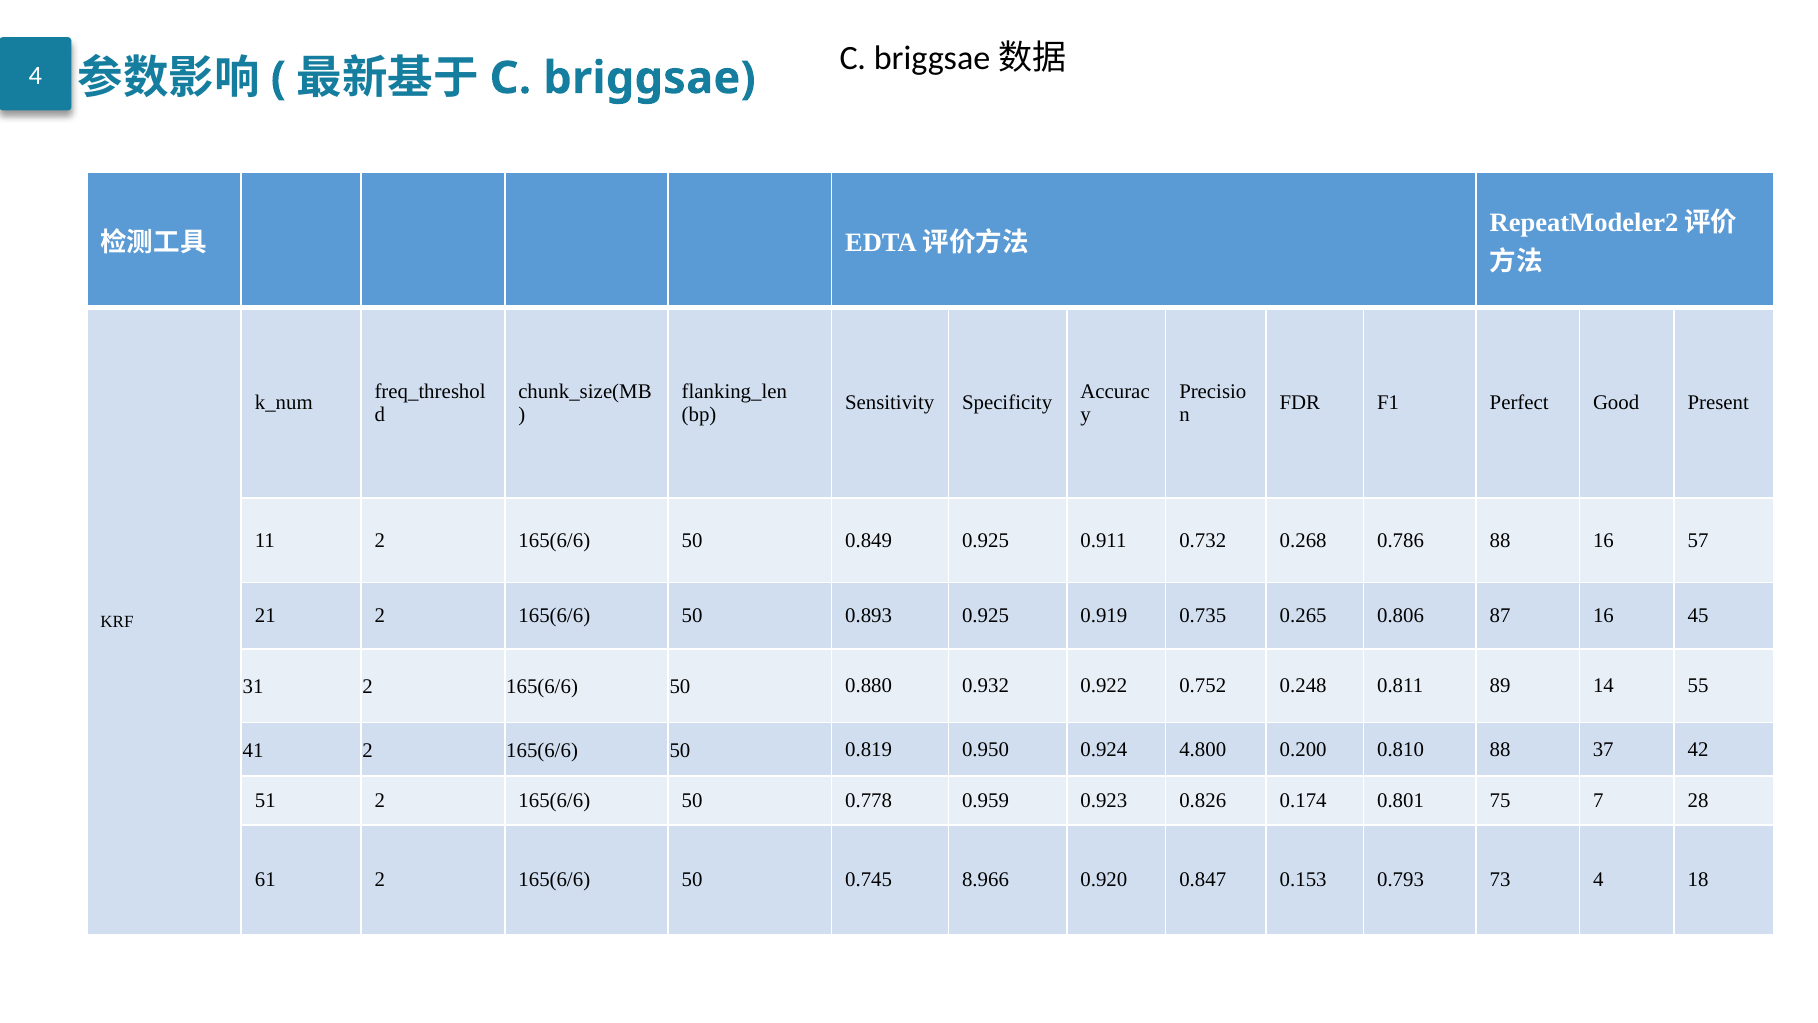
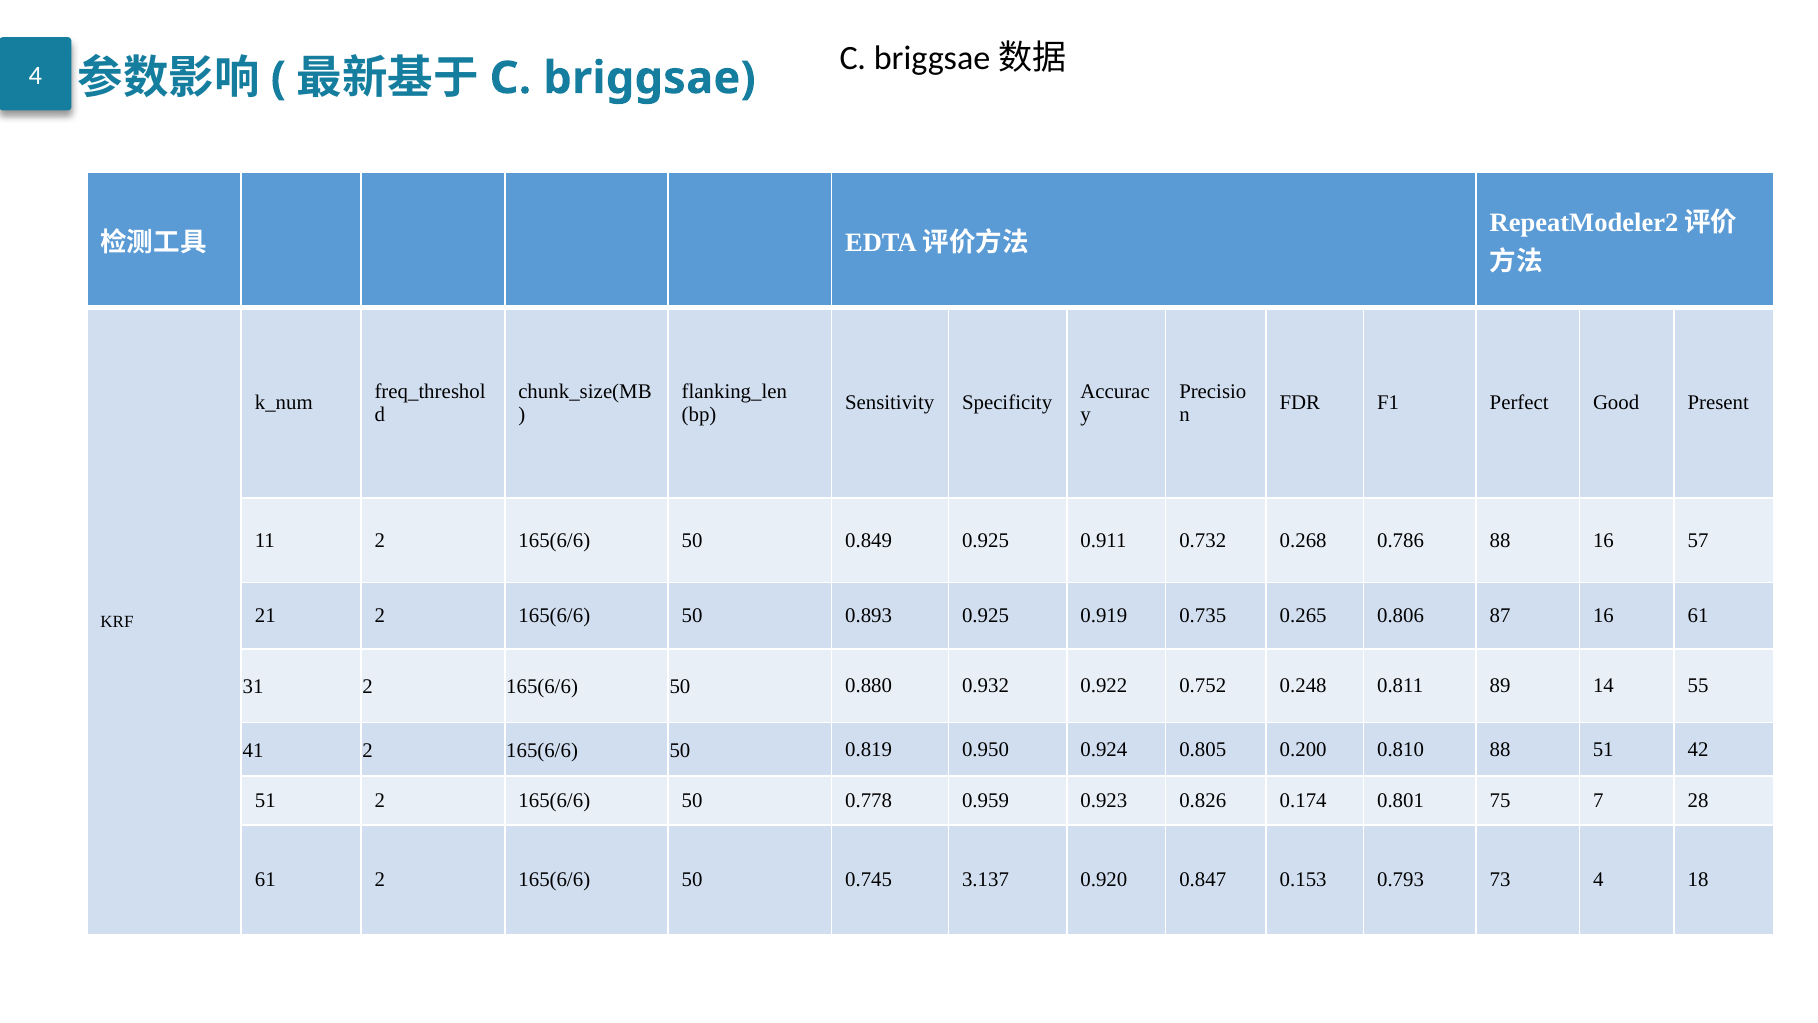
16 45: 45 -> 61 (1698, 616)
4.800: 4.800 -> 0.805 (1203, 749)
88 37: 37 -> 51 (1603, 749)
8.966: 8.966 -> 3.137 (985, 880)
